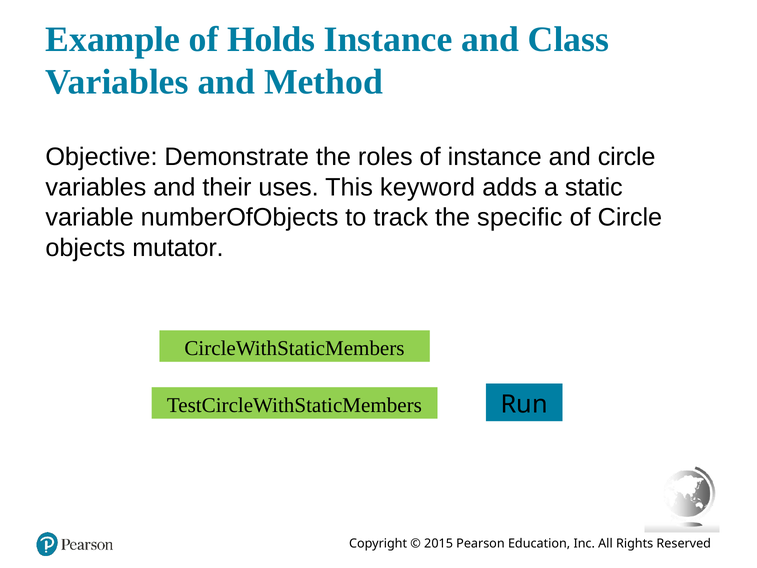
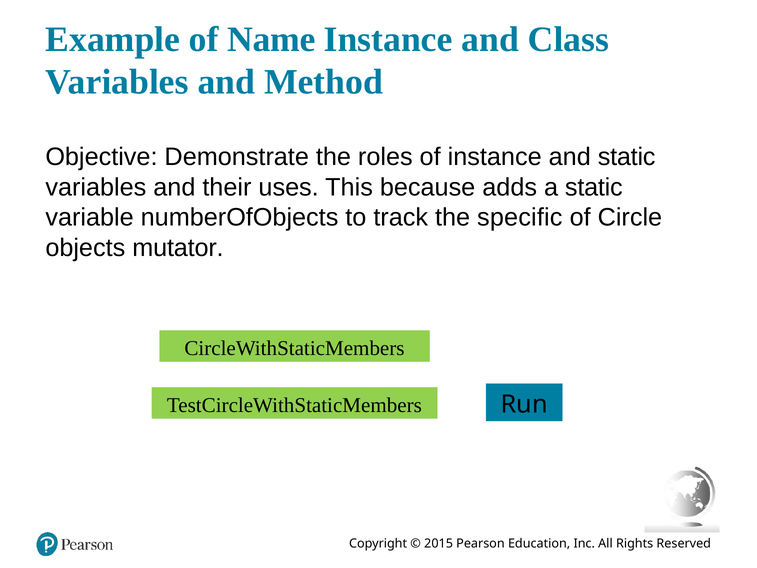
Holds: Holds -> Name (271, 39)
and circle: circle -> static (627, 157)
keyword: keyword -> because (428, 187)
